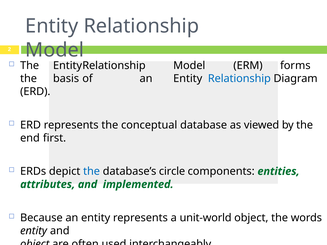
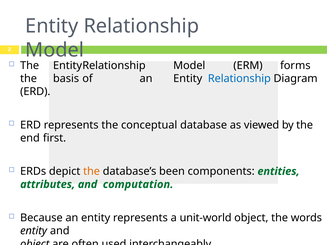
the colour: blue -> orange (92, 172)
circle: circle -> been (172, 172)
implemented: implemented -> computation (138, 185)
